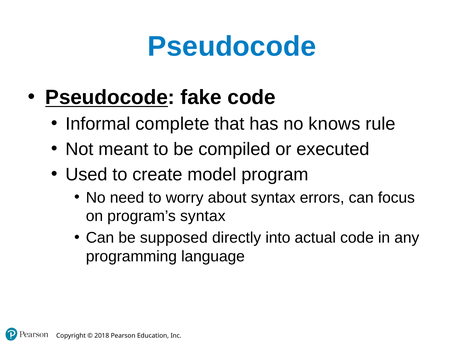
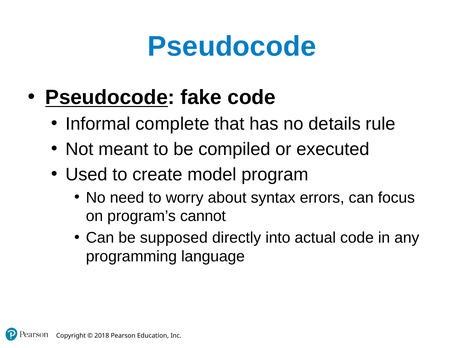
knows: knows -> details (335, 124)
program’s syntax: syntax -> cannot (203, 216)
